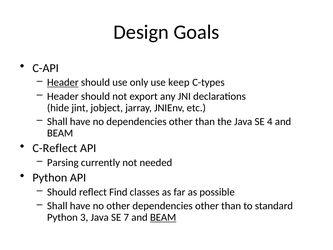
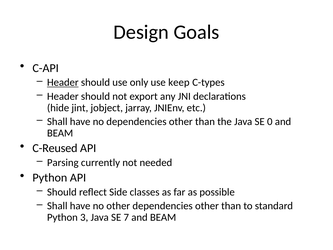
4: 4 -> 0 (270, 121)
C-Reflect: C-Reflect -> C-Reused (55, 148)
Find: Find -> Side (118, 192)
BEAM underline: present -> none (163, 217)
